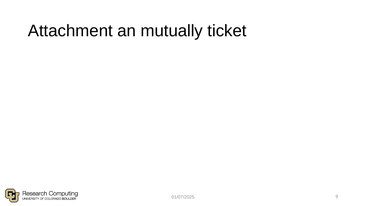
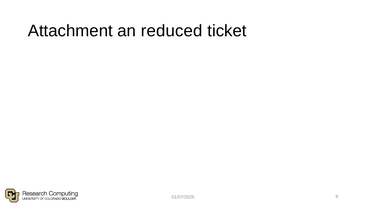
mutually: mutually -> reduced (172, 31)
